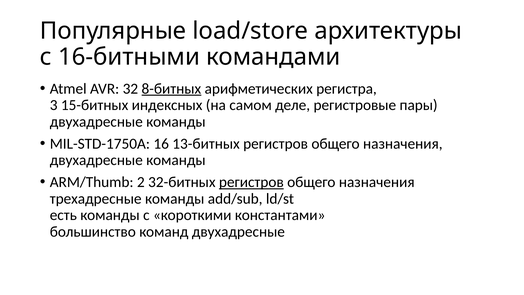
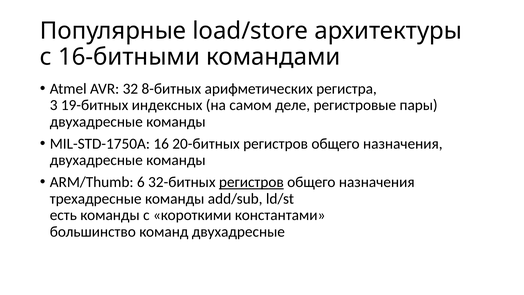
8-битных underline: present -> none (171, 89)
15-битных: 15-битных -> 19-битных (95, 105)
13-битных: 13-битных -> 20-битных (206, 144)
2: 2 -> 6 (141, 182)
